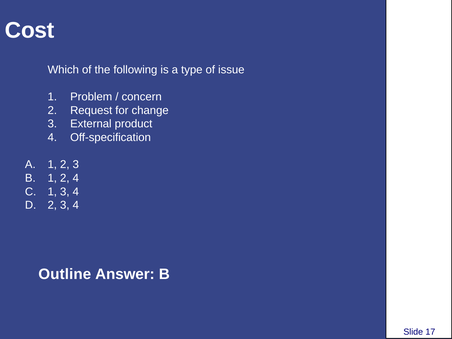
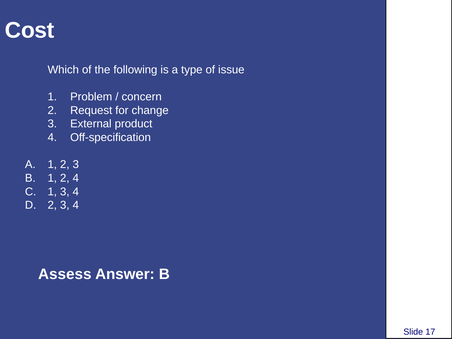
Outline: Outline -> Assess (65, 274)
